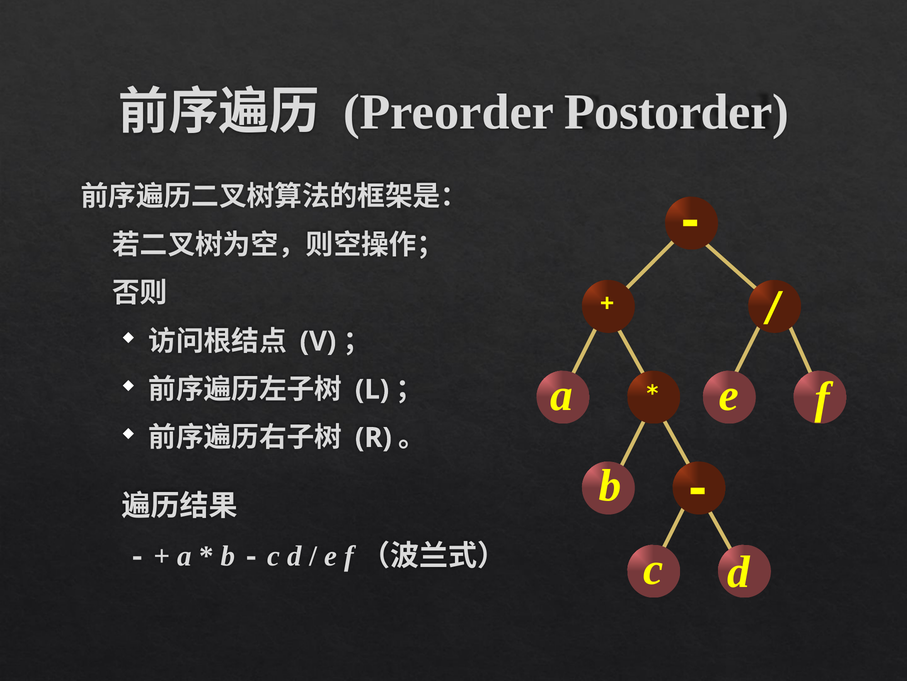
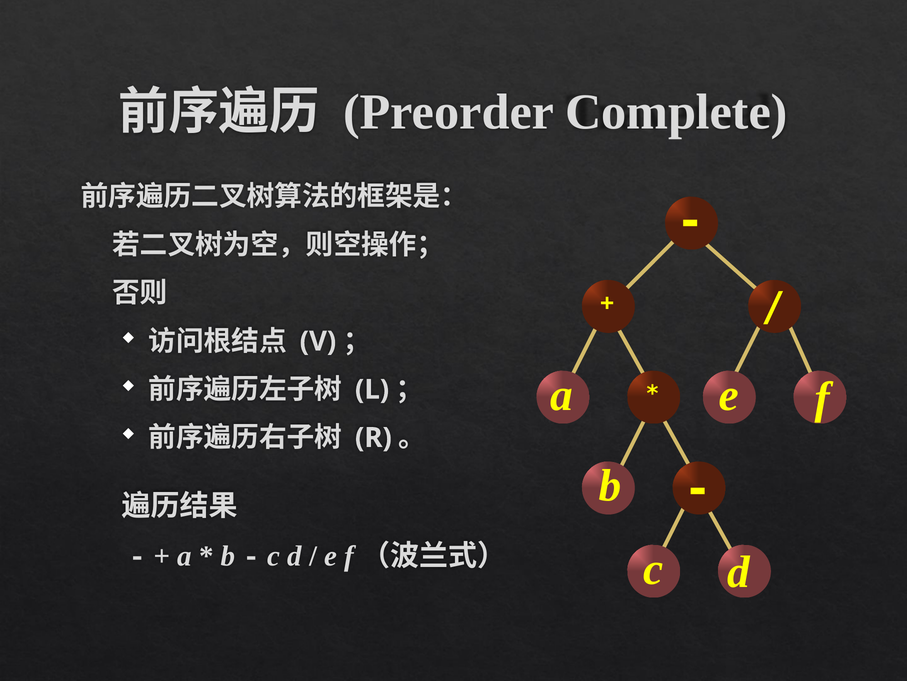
Postorder: Postorder -> Complete (676, 112)
